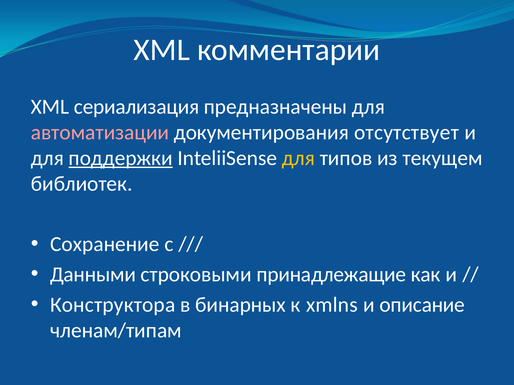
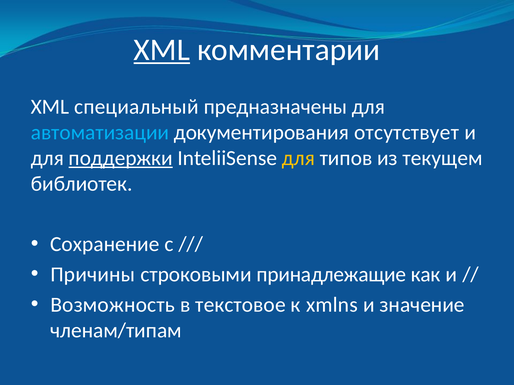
XML underline: none -> present (162, 50)
сериализация: сериализация -> специальный (136, 107)
автоматизации colour: pink -> light blue (100, 133)
Данными: Данными -> Причины (93, 275)
Конструктора: Конструктора -> Возможность (113, 305)
бинарных: бинарных -> текстовое (240, 305)
описание: описание -> значение (422, 305)
